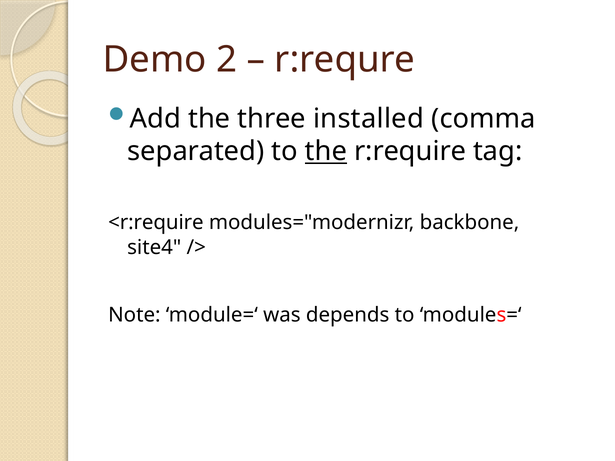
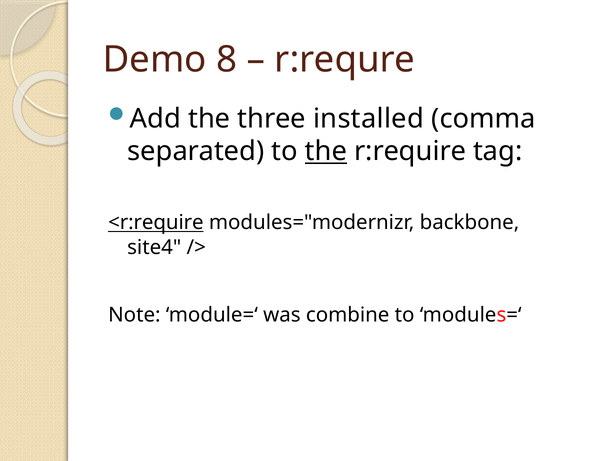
2: 2 -> 8 (227, 59)
<r:require underline: none -> present (156, 223)
depends: depends -> combine (348, 315)
